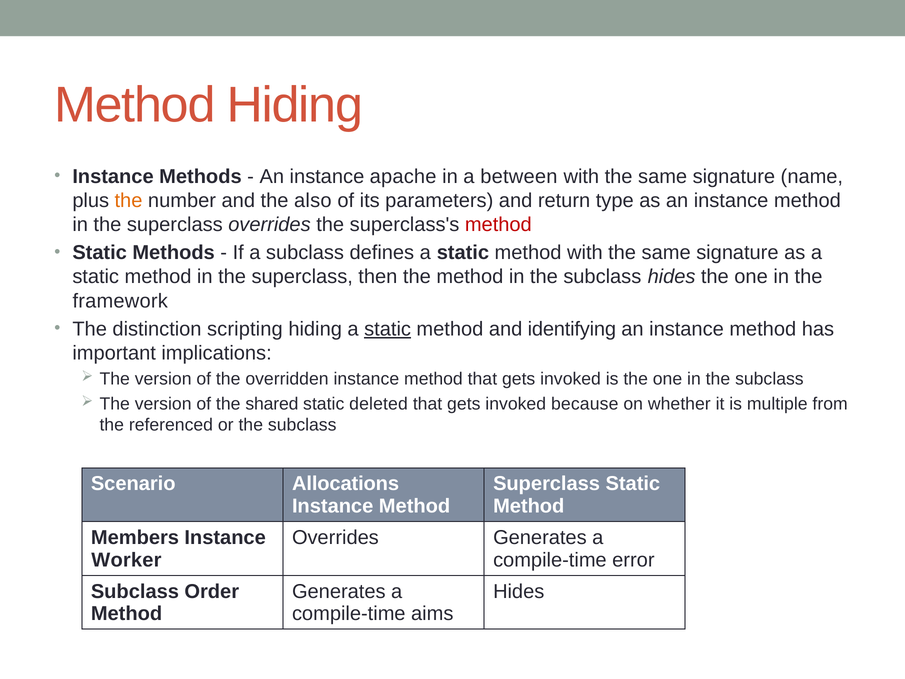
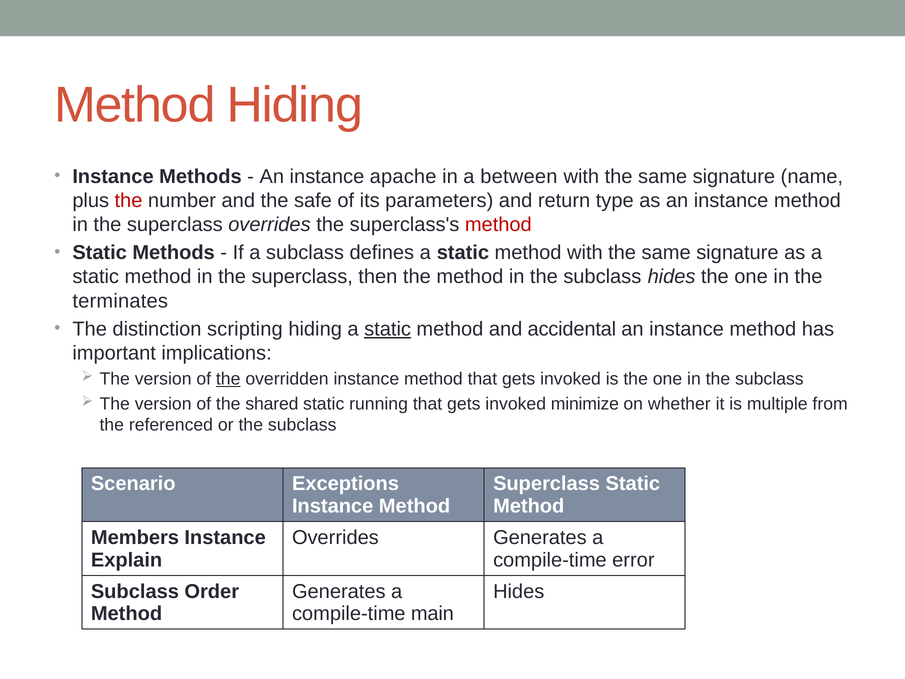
the colour: orange -> red (129, 200)
also: also -> safe (313, 200)
framework: framework -> terminates (120, 301)
identifying: identifying -> accidental (572, 329)
the underline: none -> present (228, 379)
deleted: deleted -> running (379, 404)
because: because -> minimize (585, 404)
Allocations: Allocations -> Exceptions (346, 484)
Worker: Worker -> Explain (127, 560)
aims: aims -> main (432, 614)
